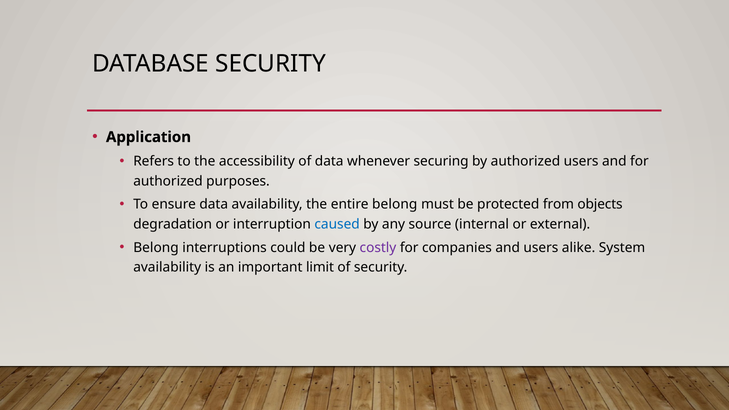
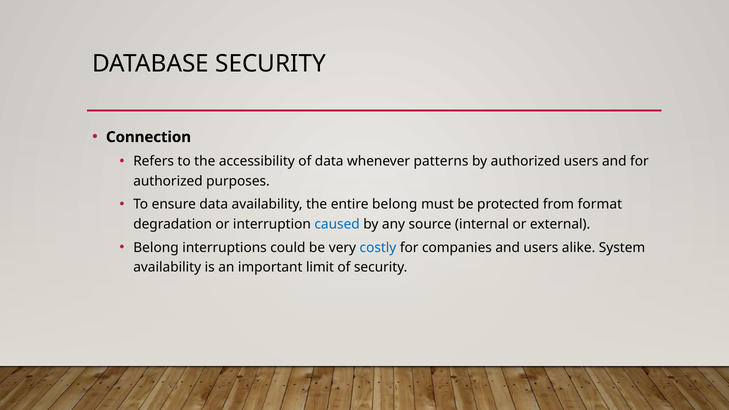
Application: Application -> Connection (148, 137)
securing: securing -> patterns (441, 161)
objects: objects -> format (600, 205)
costly colour: purple -> blue (378, 248)
